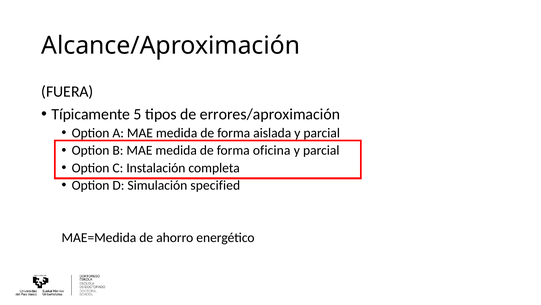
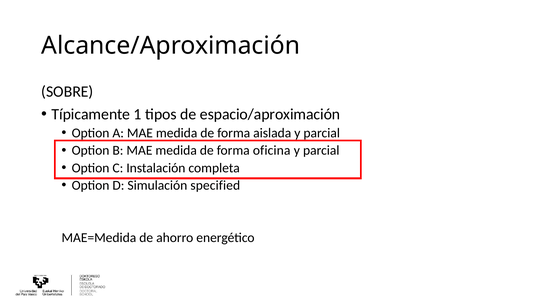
FUERA: FUERA -> SOBRE (67, 91)
5: 5 -> 1 (138, 114)
errores/aproximación: errores/aproximación -> espacio/aproximación (270, 114)
